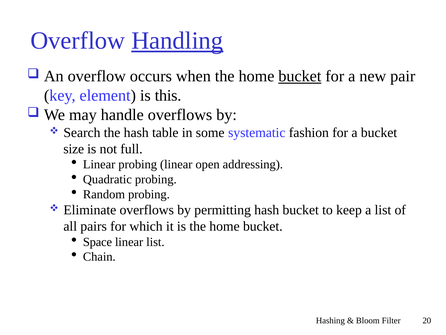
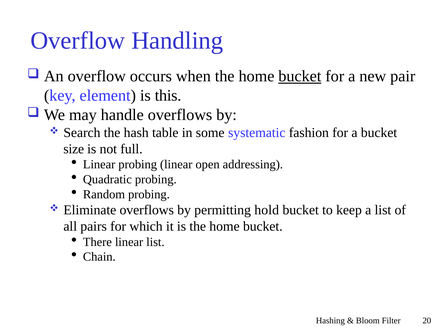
Handling underline: present -> none (177, 41)
permitting hash: hash -> hold (267, 210)
Space: Space -> There (97, 242)
